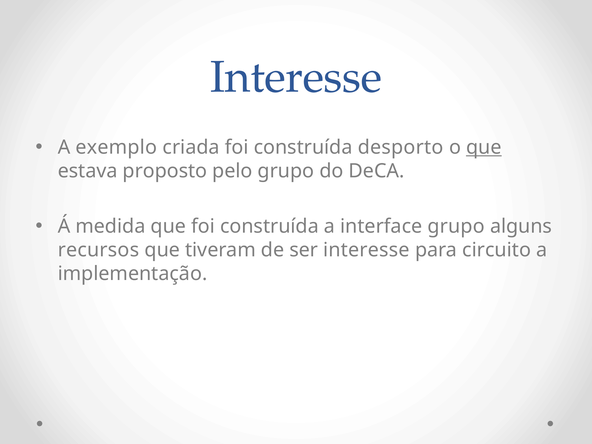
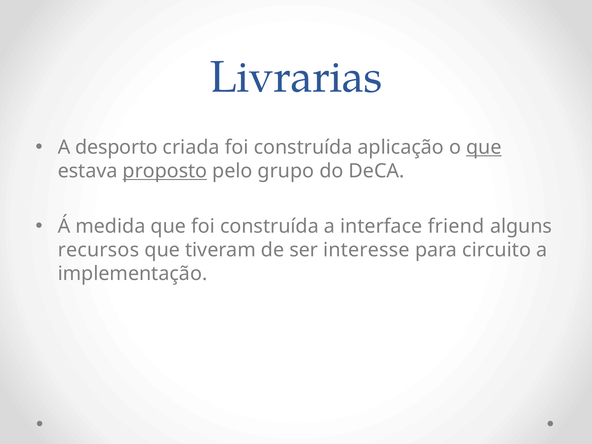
Interesse: Interesse -> Livrarias (296, 77)
exemplo: exemplo -> desporto (117, 147)
desporto: desporto -> aplicação (401, 147)
proposto underline: none -> present (165, 171)
interface grupo: grupo -> friend (456, 226)
